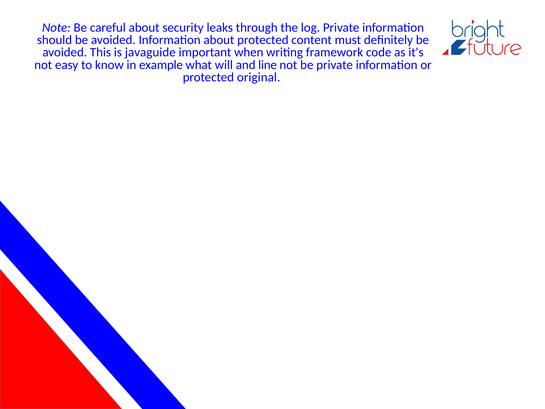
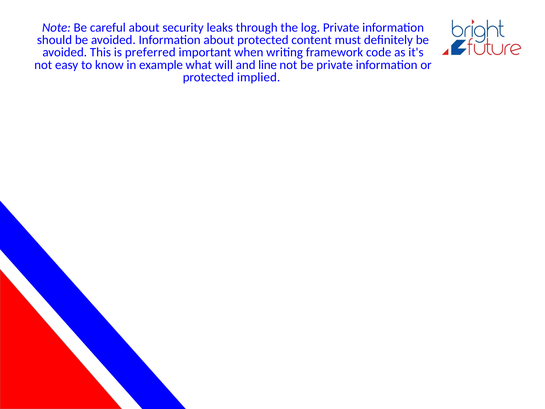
javaguide: javaguide -> preferred (150, 52)
original: original -> implied (259, 77)
